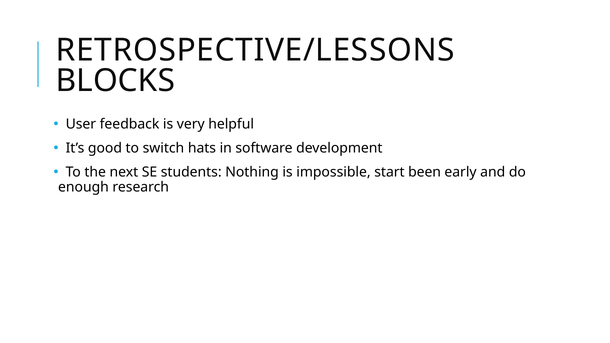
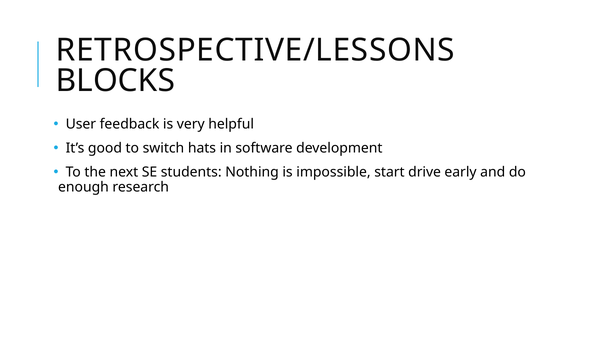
been: been -> drive (425, 172)
